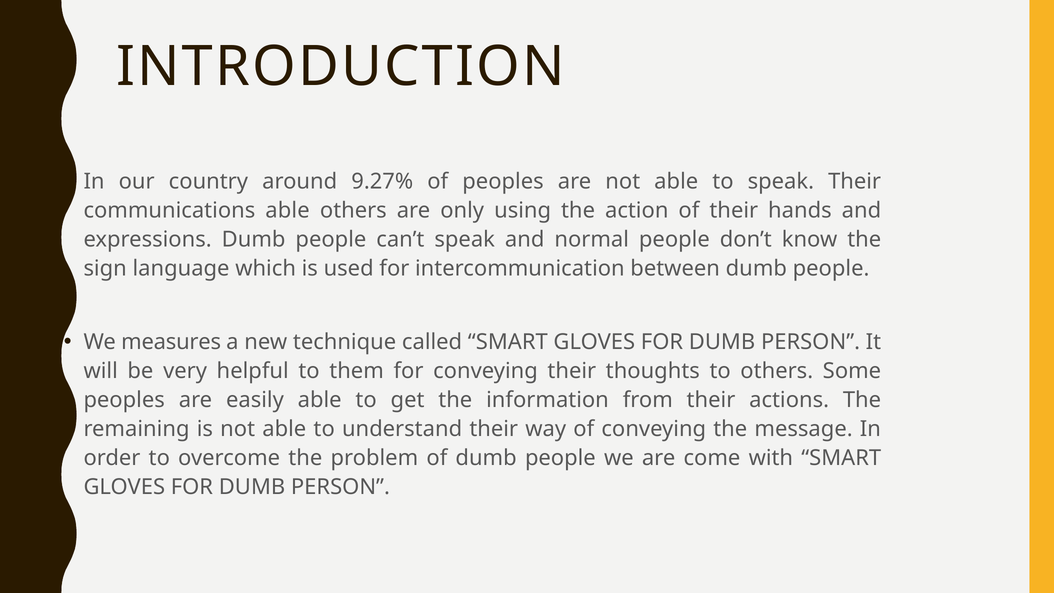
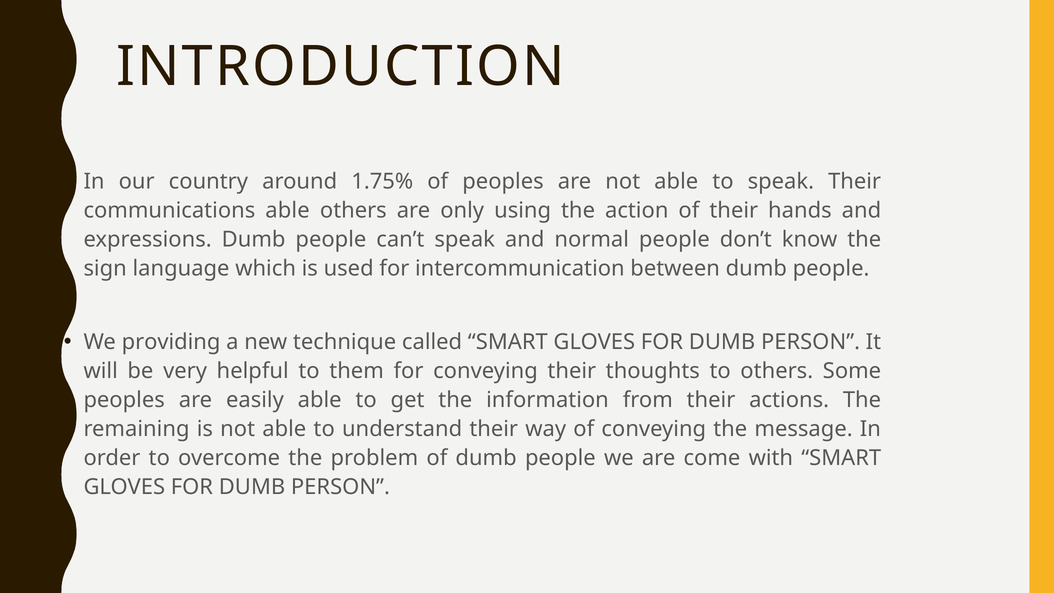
9.27%: 9.27% -> 1.75% (382, 182)
measures: measures -> providing (171, 342)
